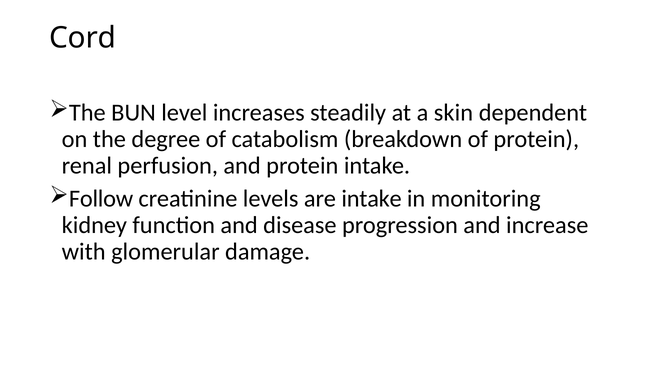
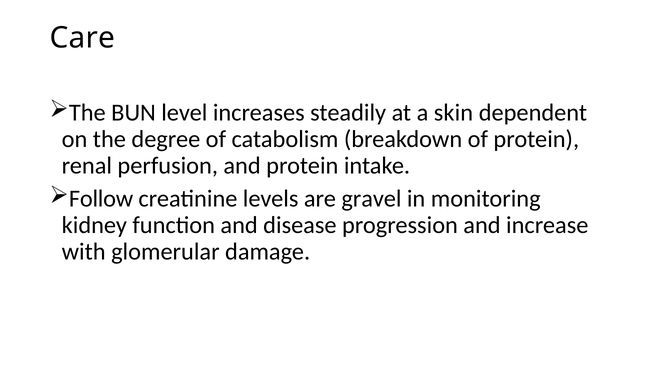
Cord: Cord -> Care (82, 38)
are intake: intake -> gravel (371, 199)
